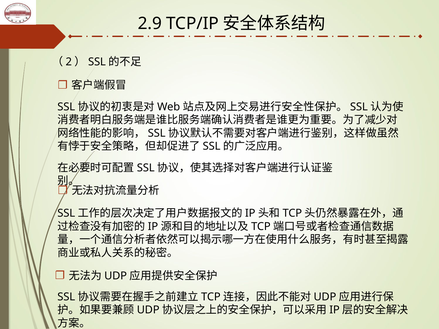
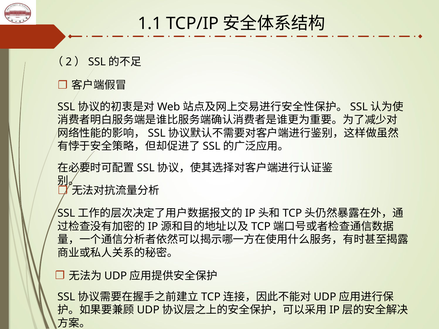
2.9: 2.9 -> 1.1 (150, 23)
